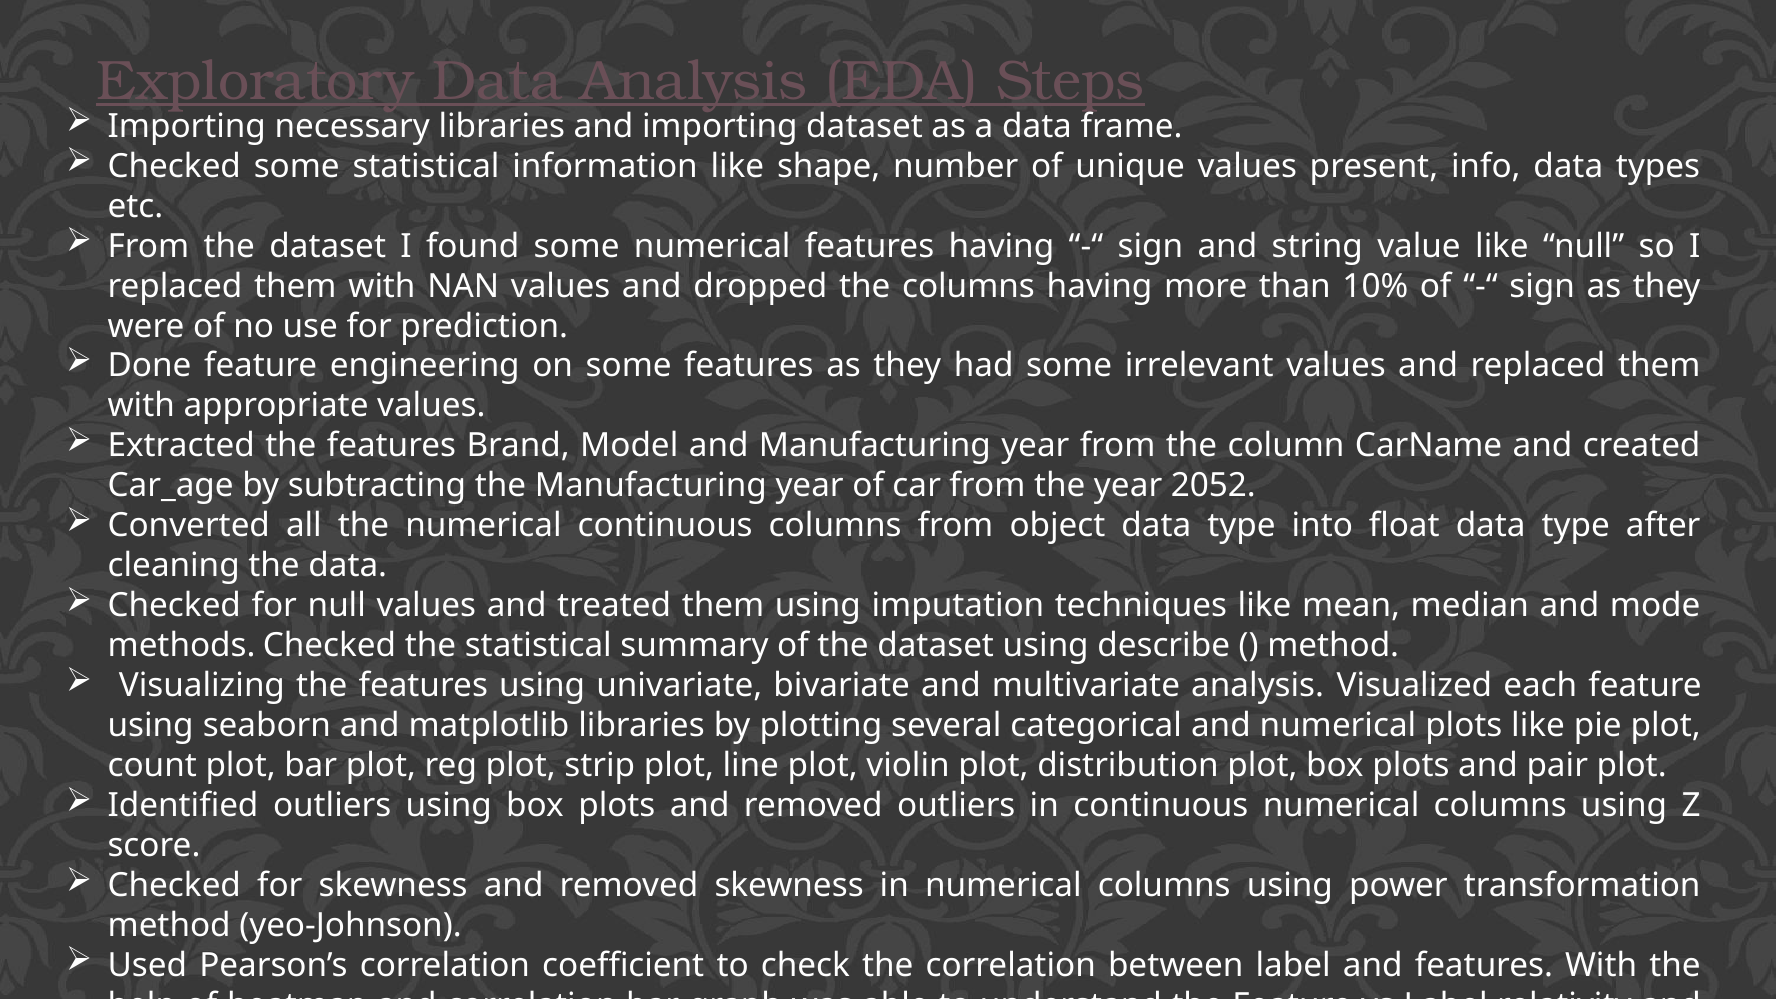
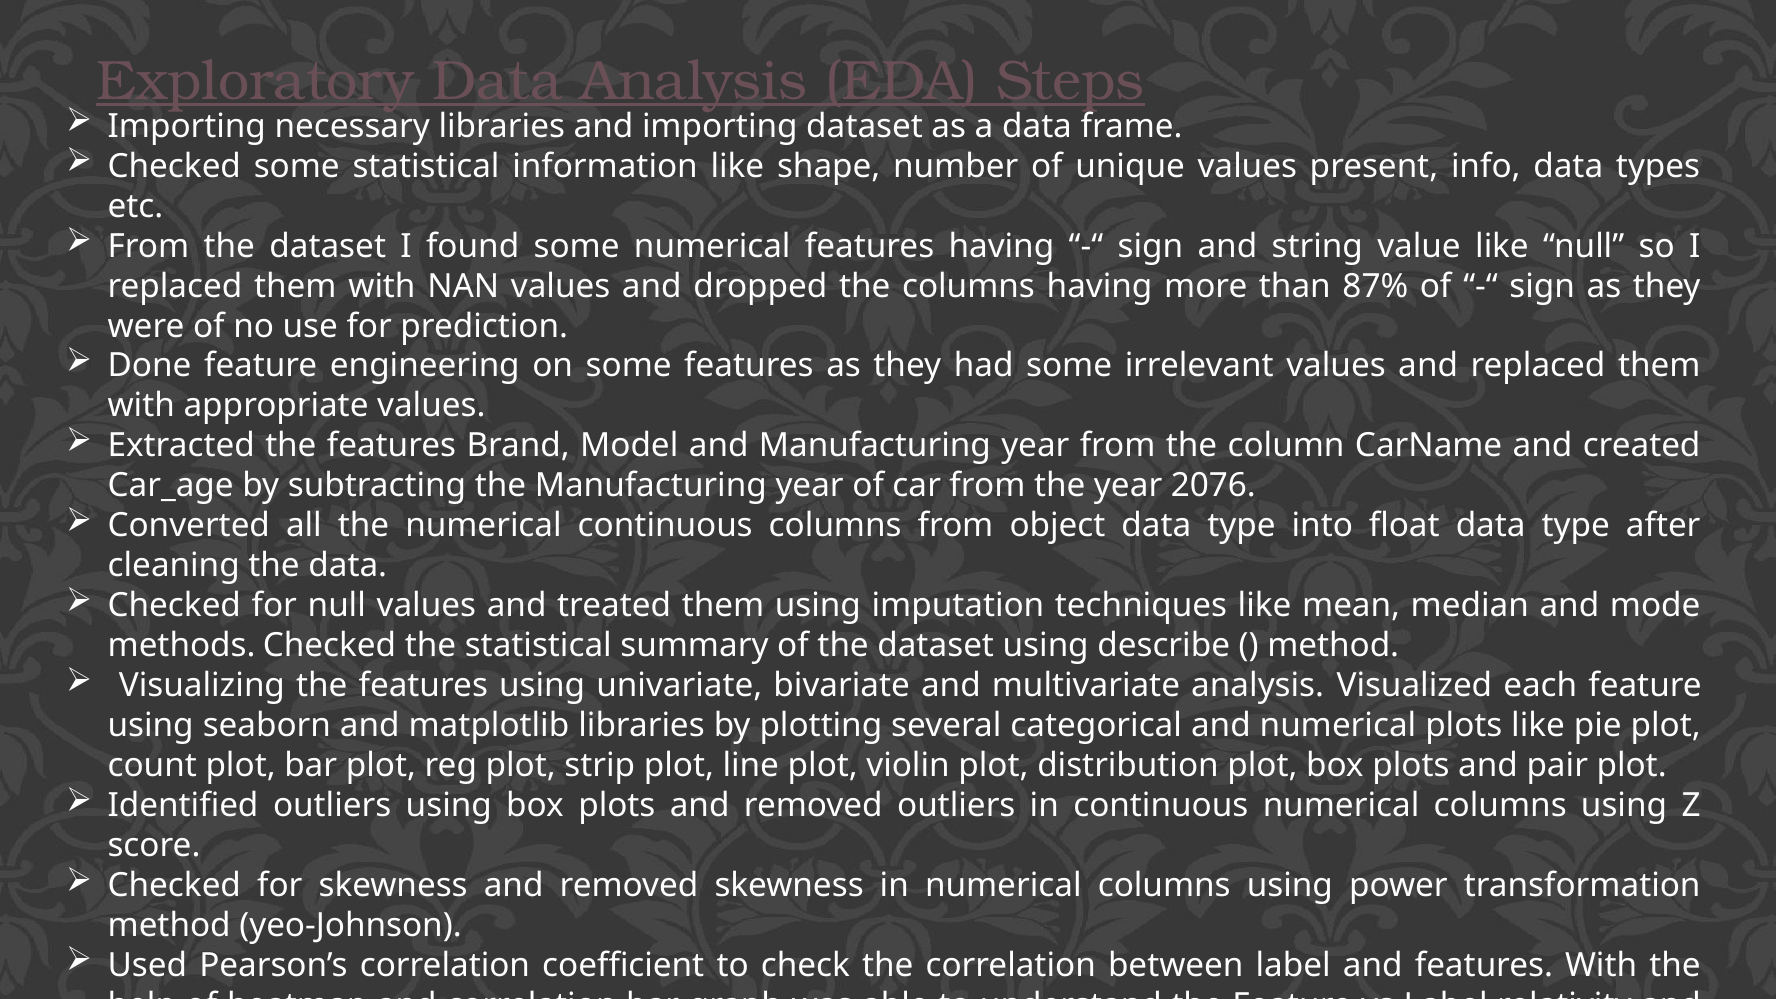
10%: 10% -> 87% (1375, 286)
2052: 2052 -> 2076 (1213, 486)
